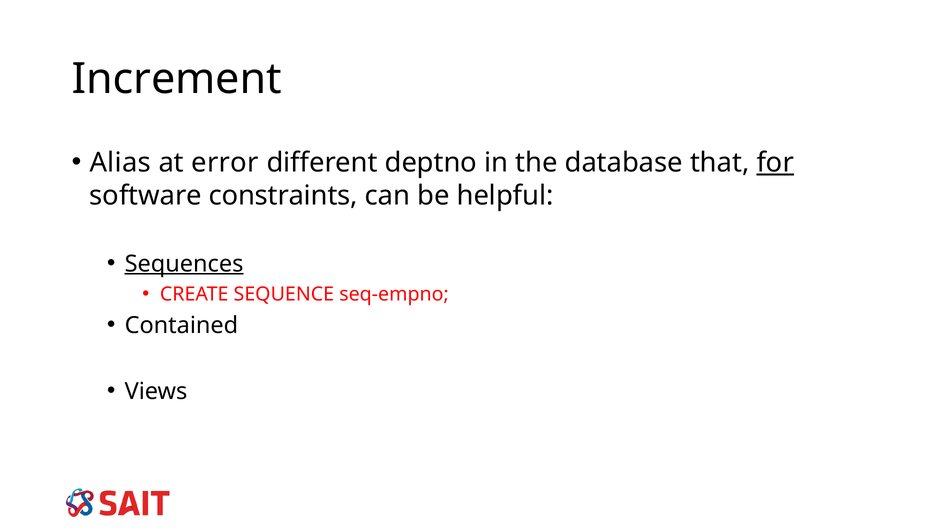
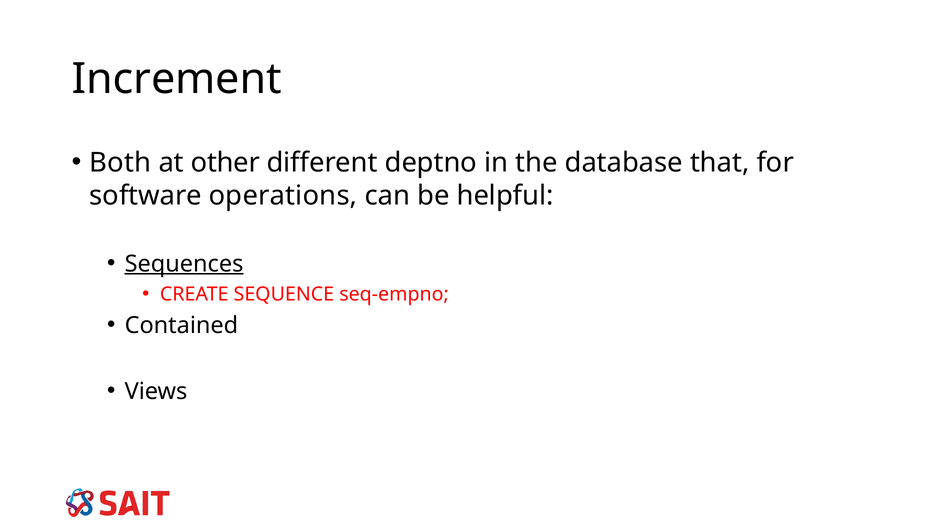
Alias: Alias -> Both (120, 163)
error: error -> other (225, 163)
for underline: present -> none (775, 163)
constraints: constraints -> operations (283, 196)
